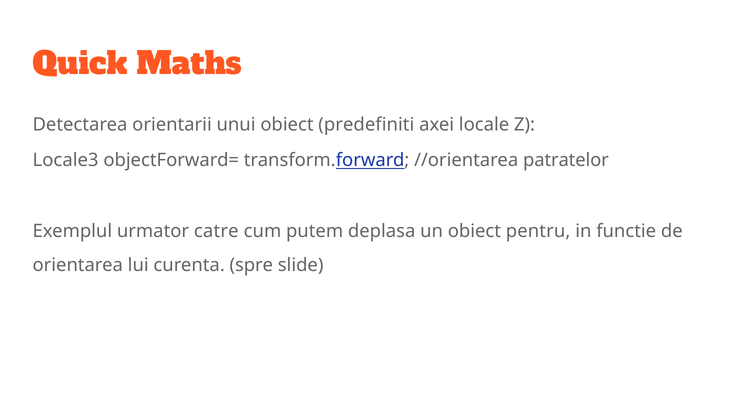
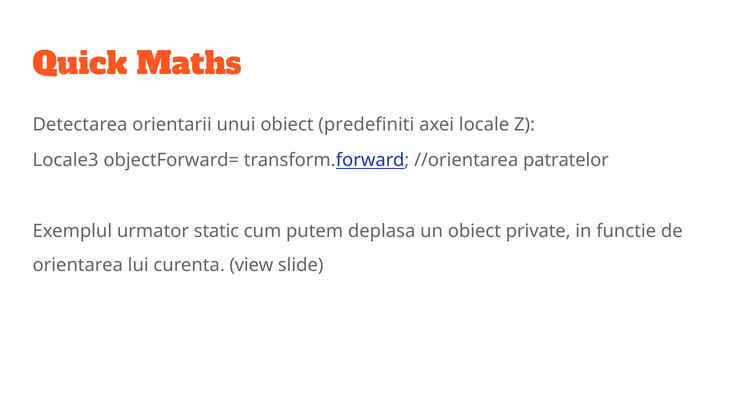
catre: catre -> static (216, 231)
pentru: pentru -> private (538, 231)
spre: spre -> view (251, 265)
